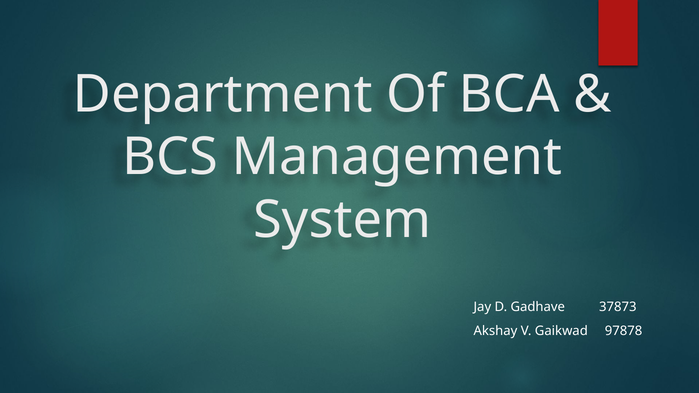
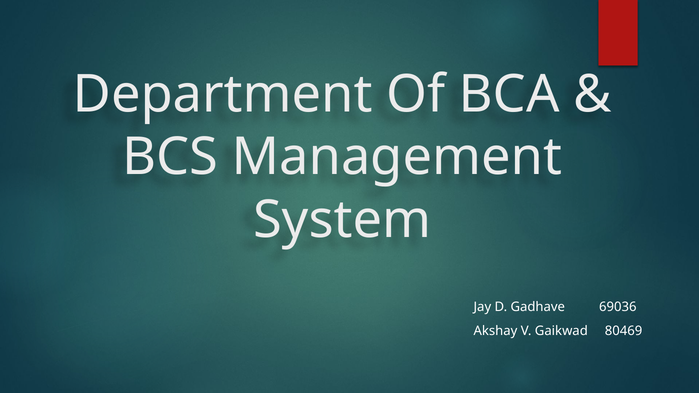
37873: 37873 -> 69036 (618, 307)
97878: 97878 -> 80469 (624, 331)
